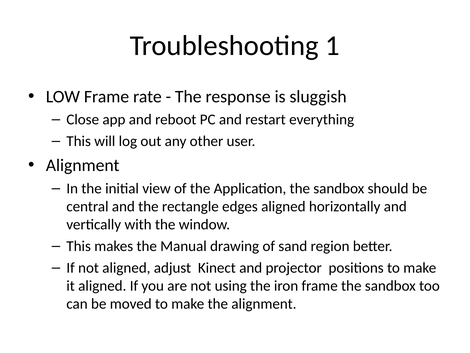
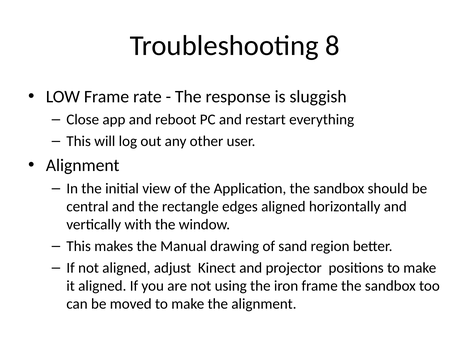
1: 1 -> 8 (333, 45)
